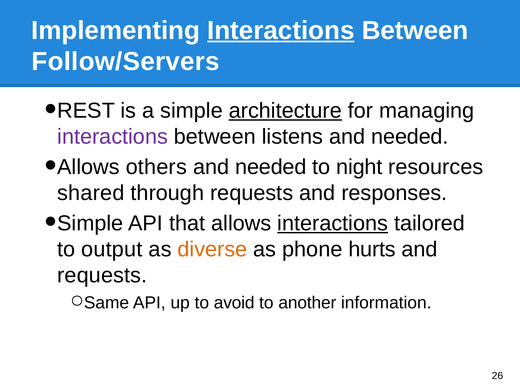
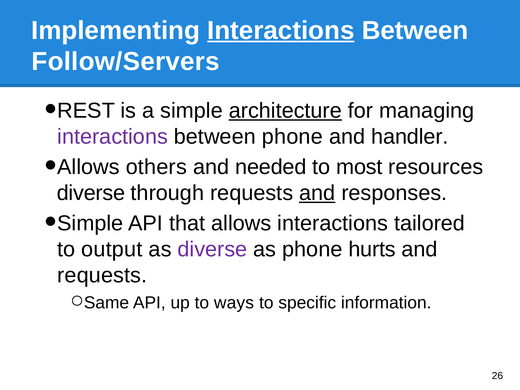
between listens: listens -> phone (292, 137)
needed: needed -> handler (410, 137)
night: night -> most (359, 167)
shared: shared -> diverse (91, 193)
and underline: none -> present (317, 193)
interactions underline: present -> none (333, 223)
diverse colour: orange -> purple (212, 249)
avoid: avoid -> ways (234, 303)
another: another -> specific (307, 303)
